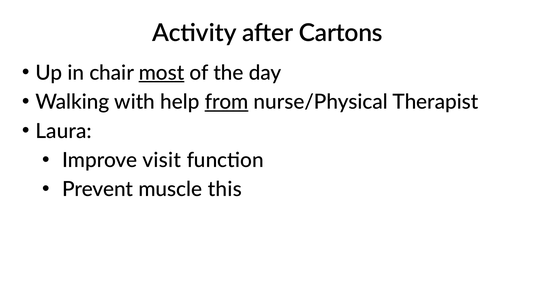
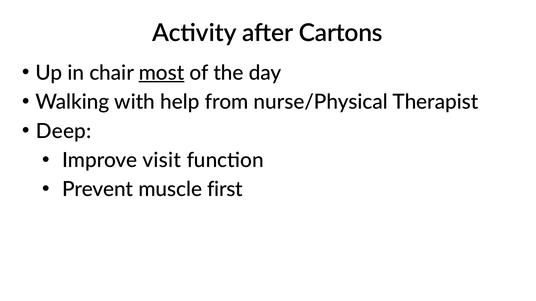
from underline: present -> none (227, 102)
Laura: Laura -> Deep (64, 131)
this: this -> first (225, 190)
